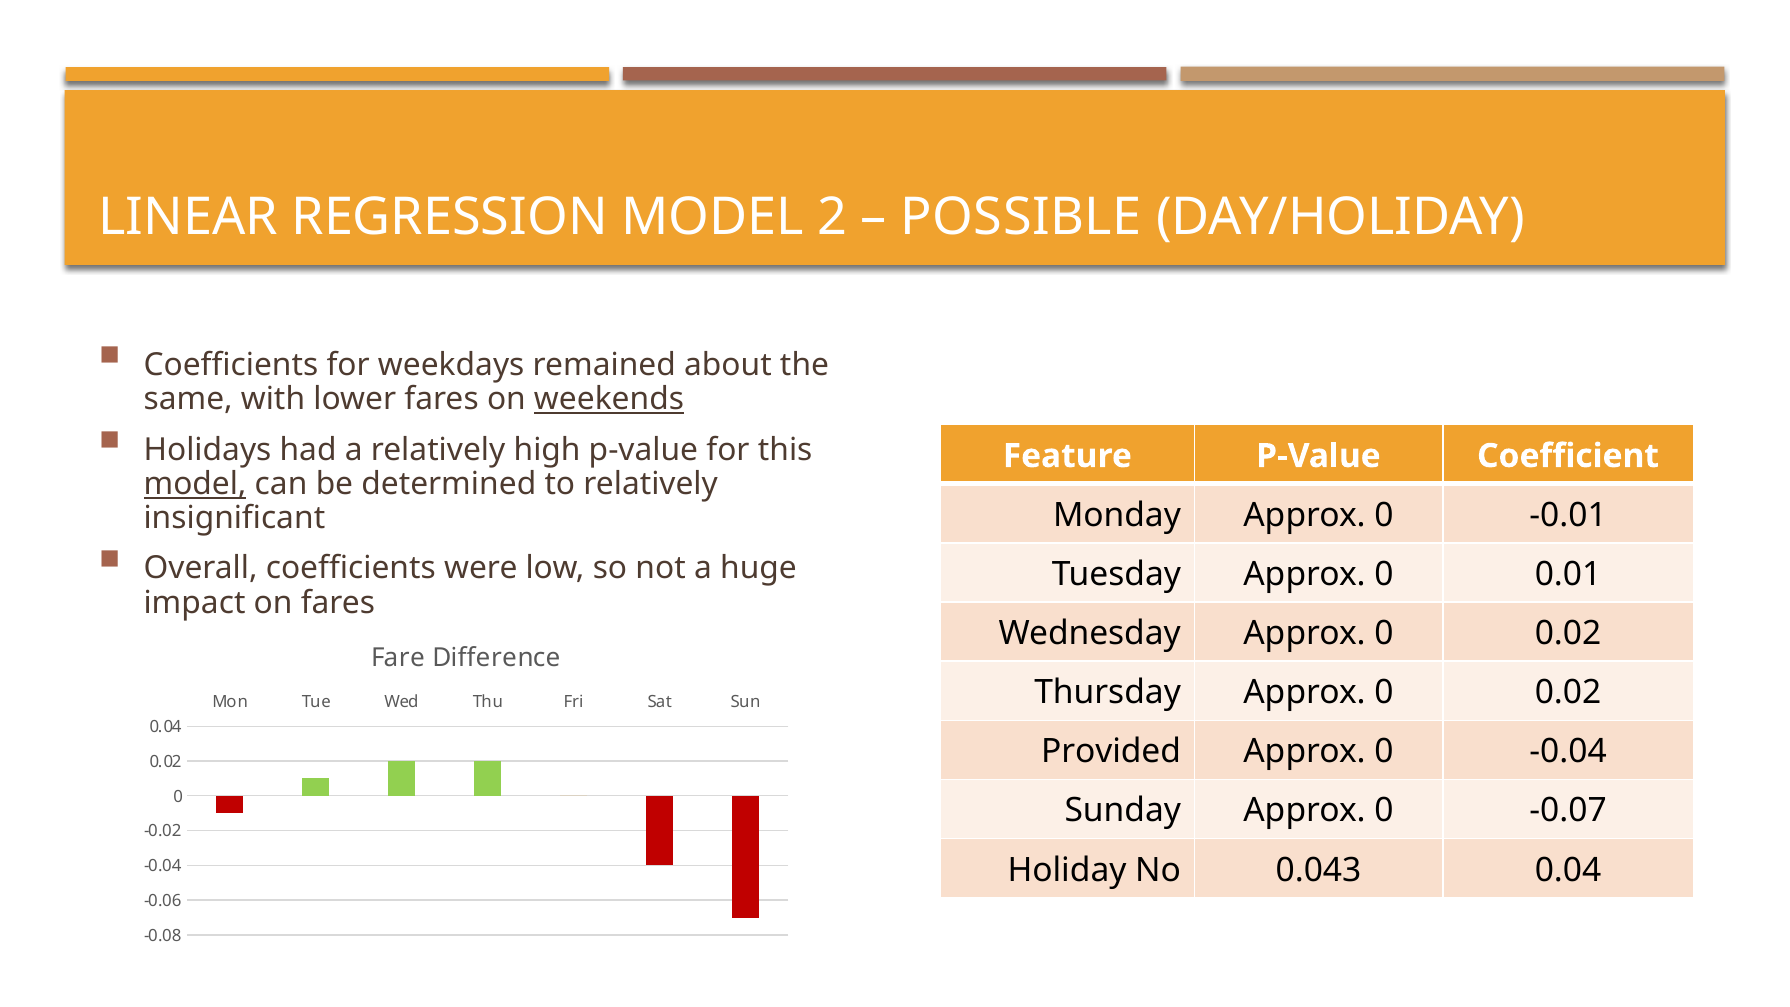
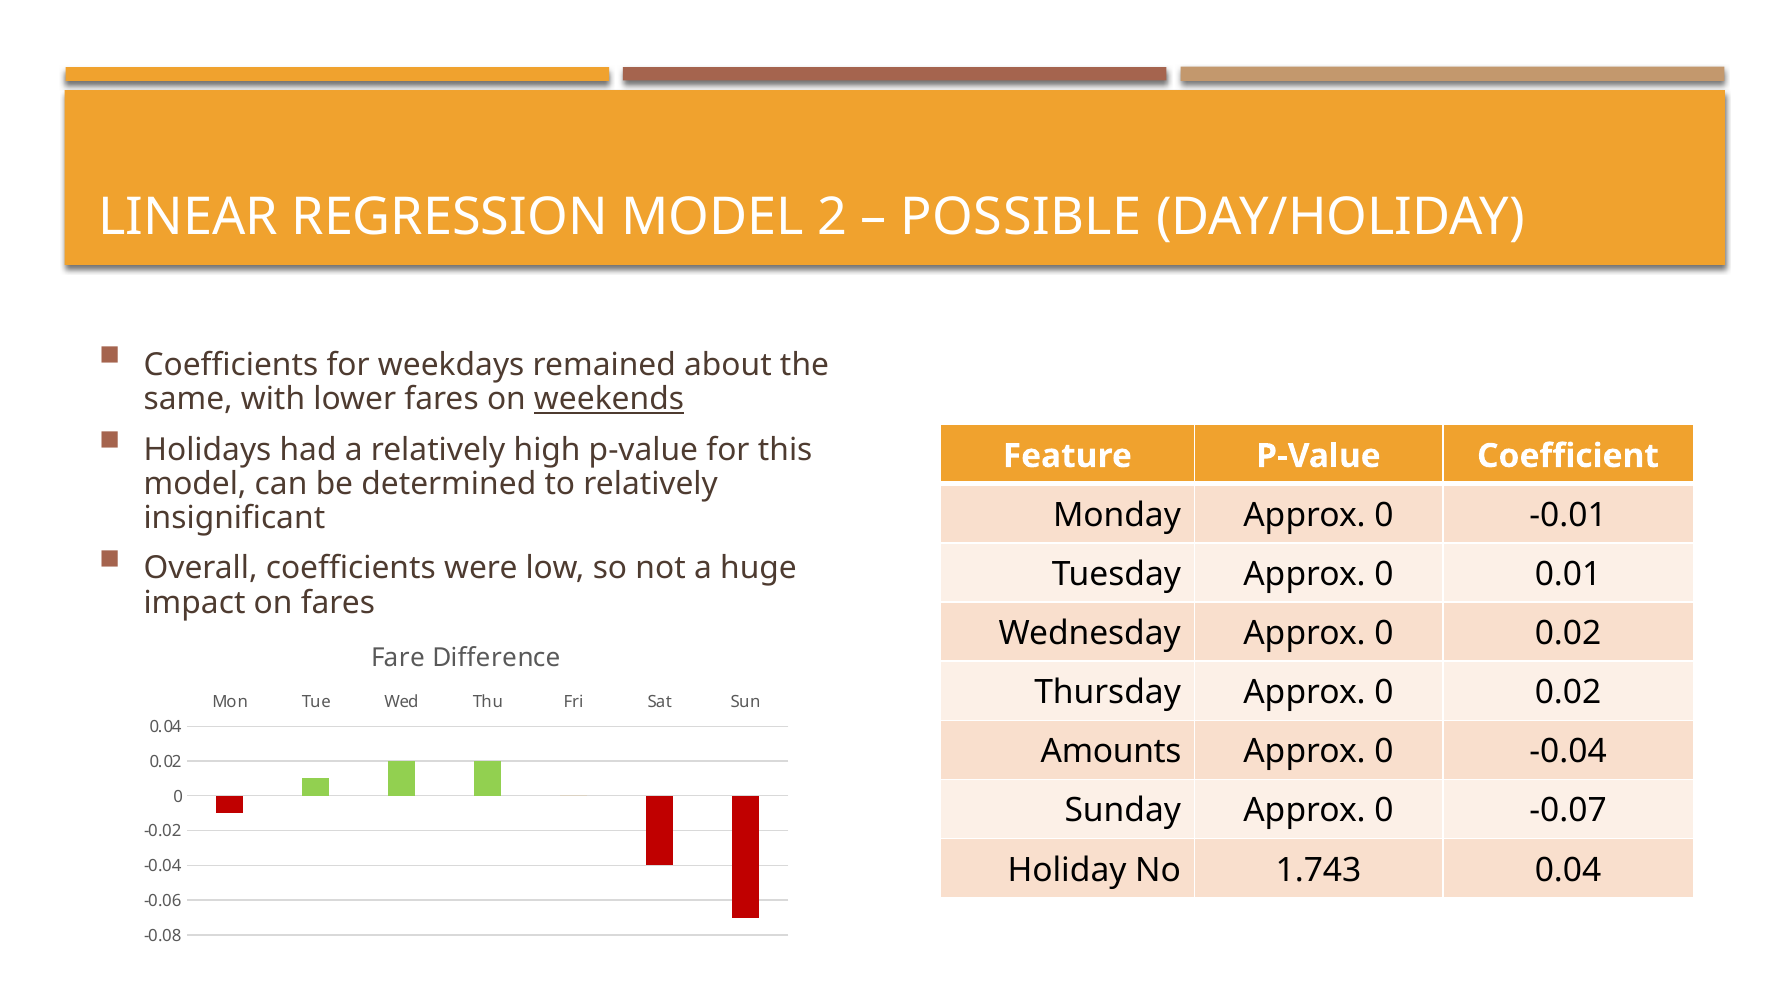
model underline: present -> none (195, 484)
Provided: Provided -> Amounts (1111, 752)
0.043: 0.043 -> 1.743 (1319, 870)
